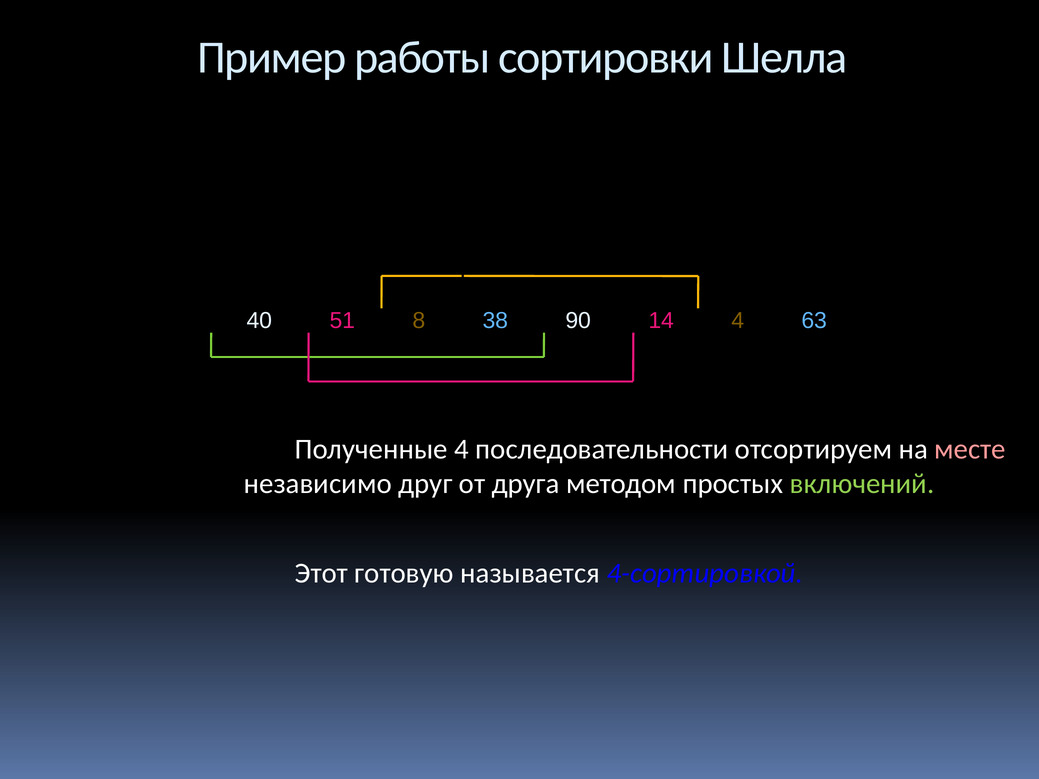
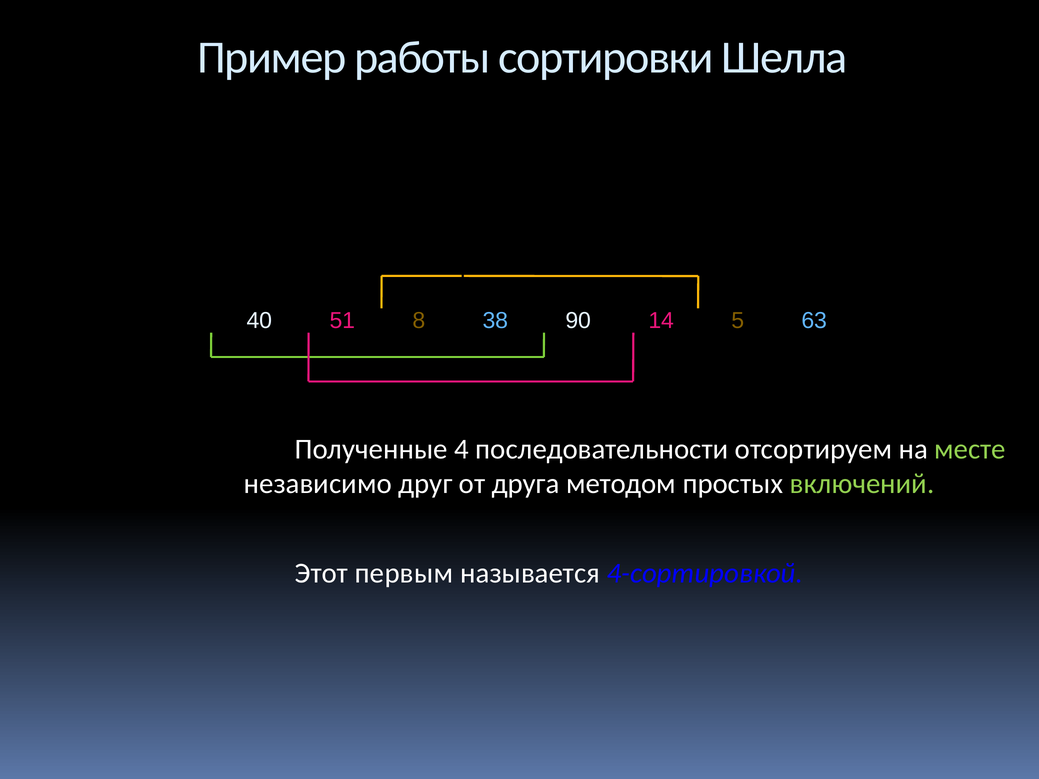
14 4: 4 -> 5 (738, 321)
месте colour: pink -> light green (970, 449)
готовую: готовую -> первым (404, 574)
